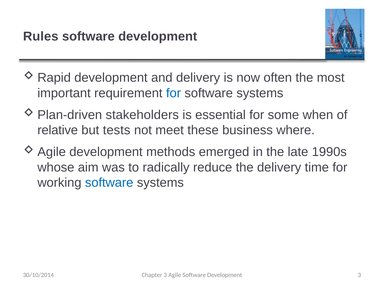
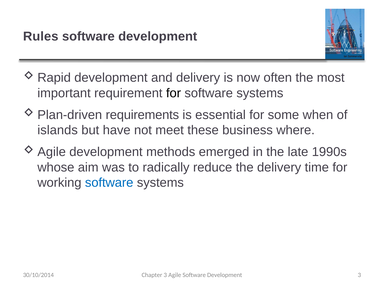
for colour: blue -> black (174, 93)
stakeholders: stakeholders -> requirements (142, 115)
relative: relative -> islands (58, 130)
tests: tests -> have (117, 130)
